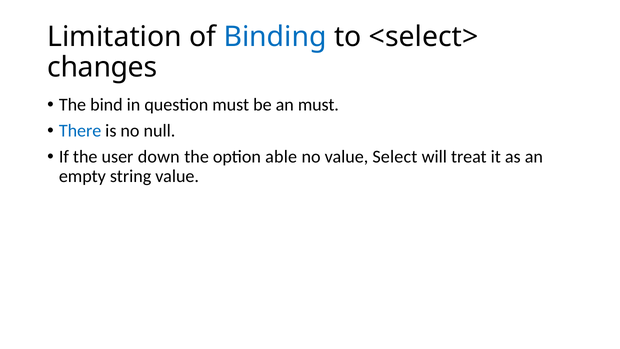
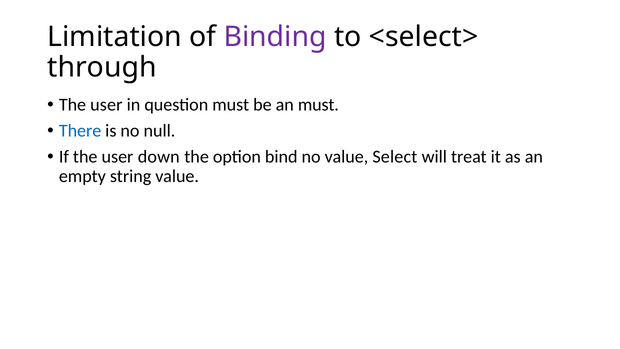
Binding colour: blue -> purple (275, 37)
changes: changes -> through (102, 67)
bind: bind -> user (106, 105)
able: able -> bind (281, 157)
